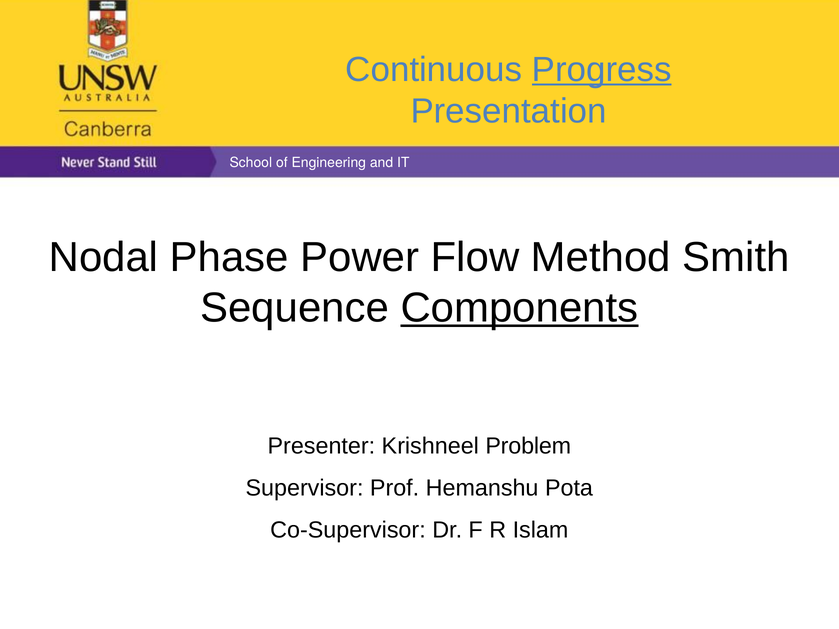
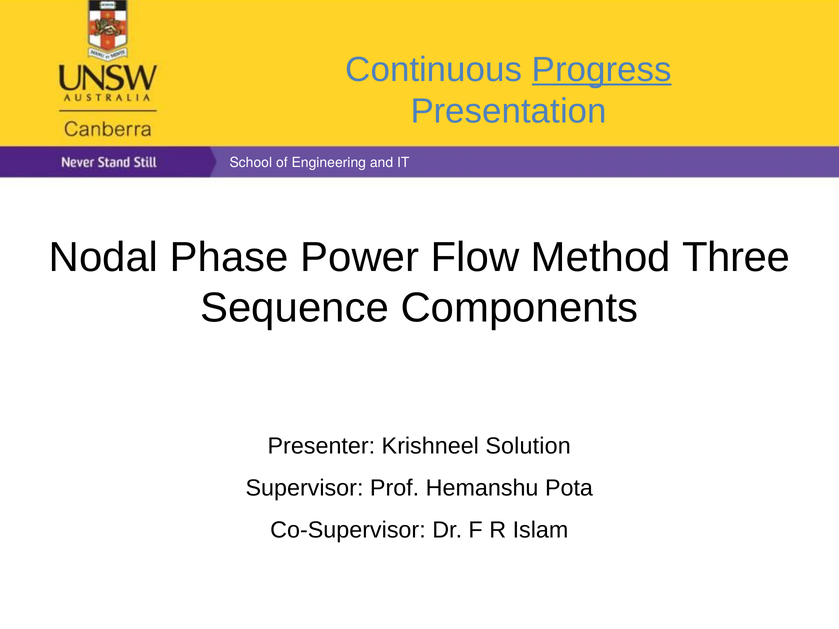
Smith: Smith -> Three (736, 258)
Components underline: present -> none (519, 308)
Problem: Problem -> Solution (528, 446)
